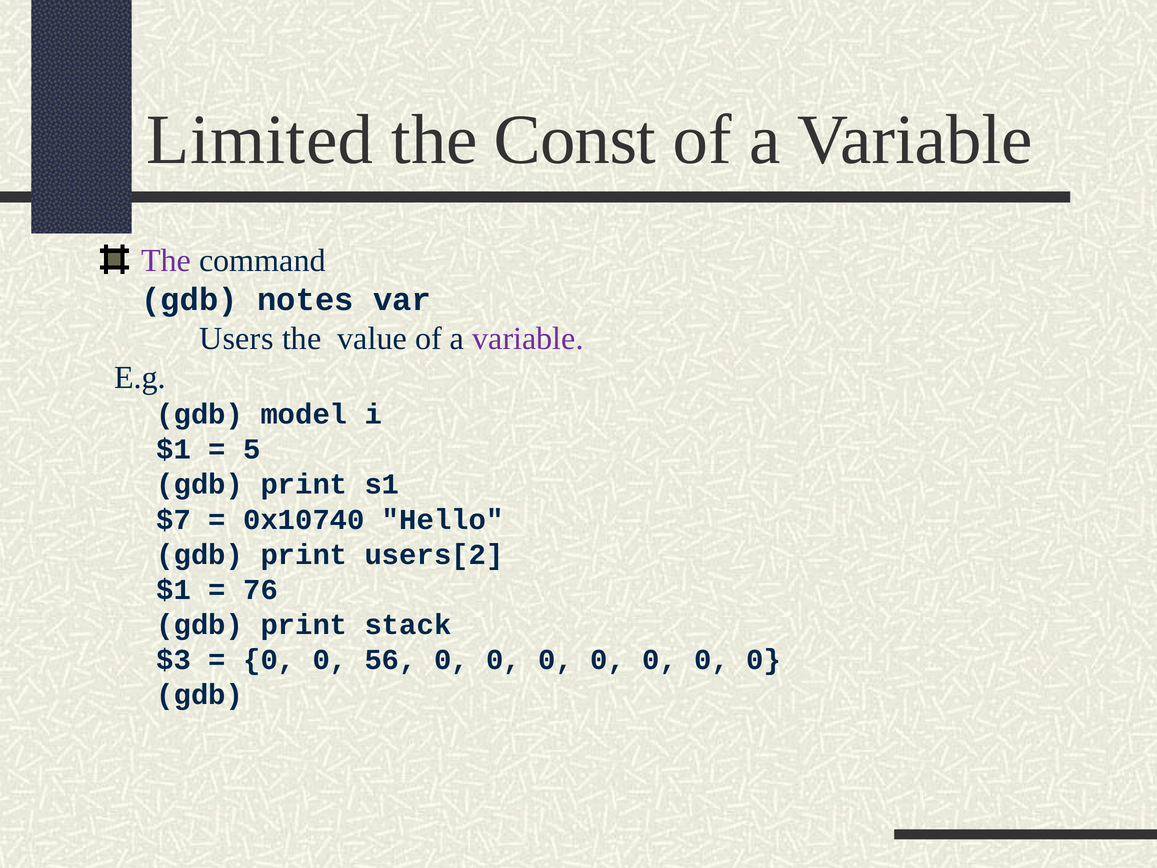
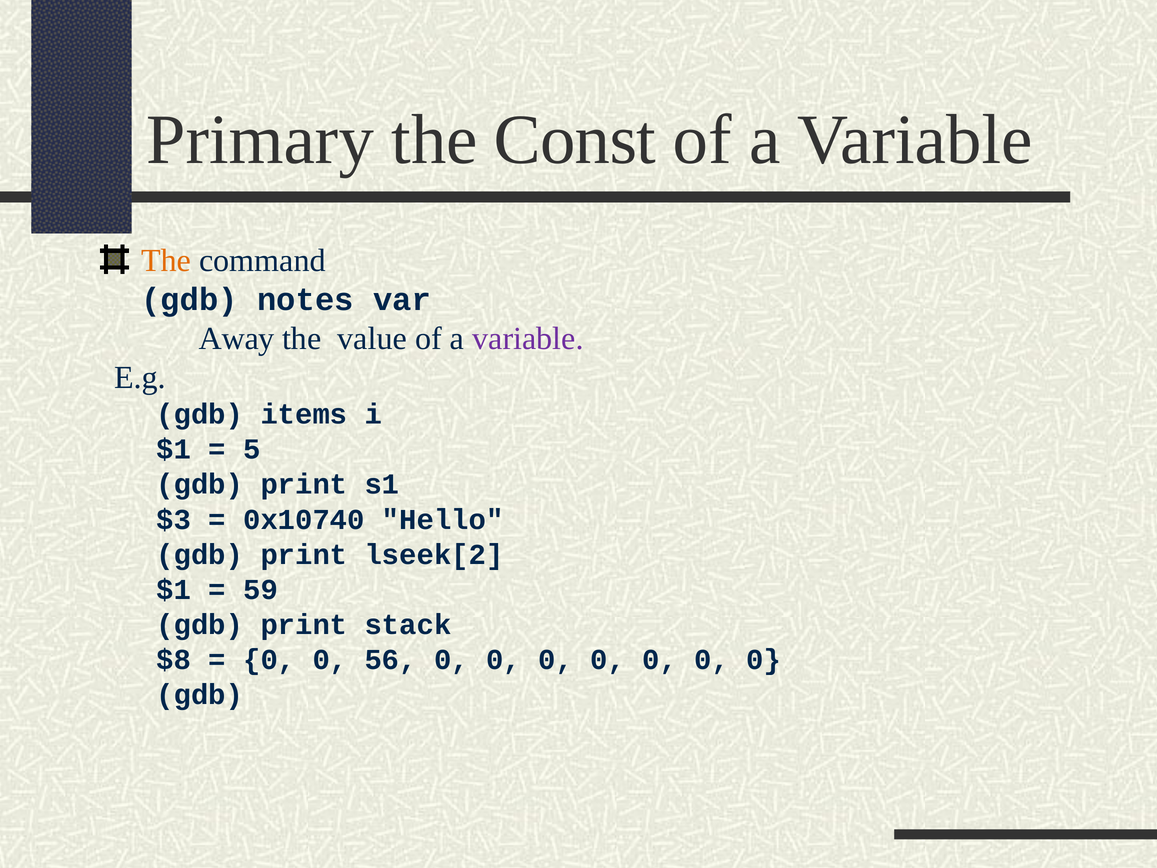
Limited: Limited -> Primary (260, 140)
The colour: purple -> orange (166, 261)
Users: Users -> Away (237, 339)
model: model -> items (304, 414)
$7: $7 -> $3 (174, 519)
users[2: users[2 -> lseek[2 (434, 554)
76: 76 -> 59 (261, 589)
$3: $3 -> $8 (174, 659)
